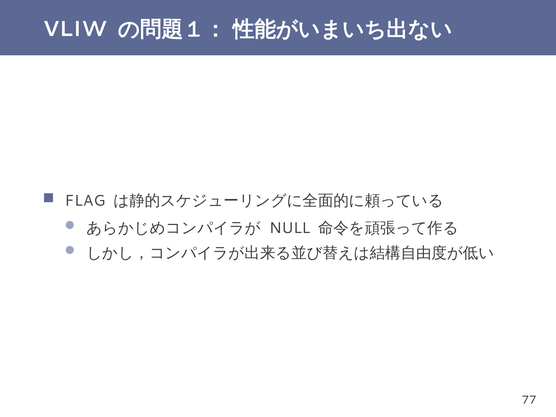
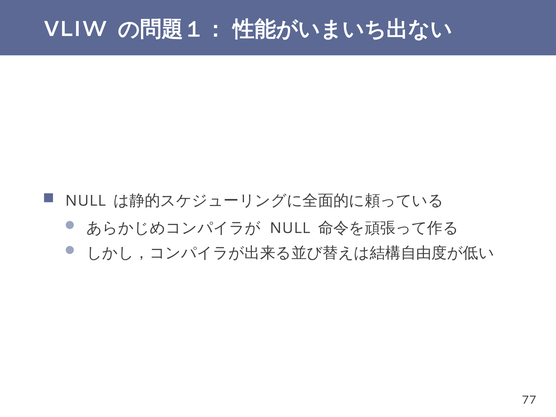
FLAG: FLAG -> NULL (85, 201)
